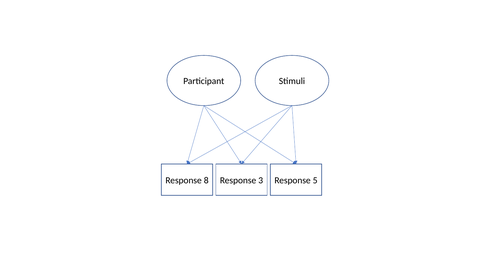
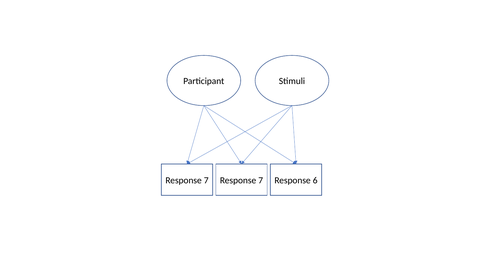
8: 8 -> 7 (206, 181)
3: 3 -> 7 (261, 181)
5: 5 -> 6 (315, 181)
